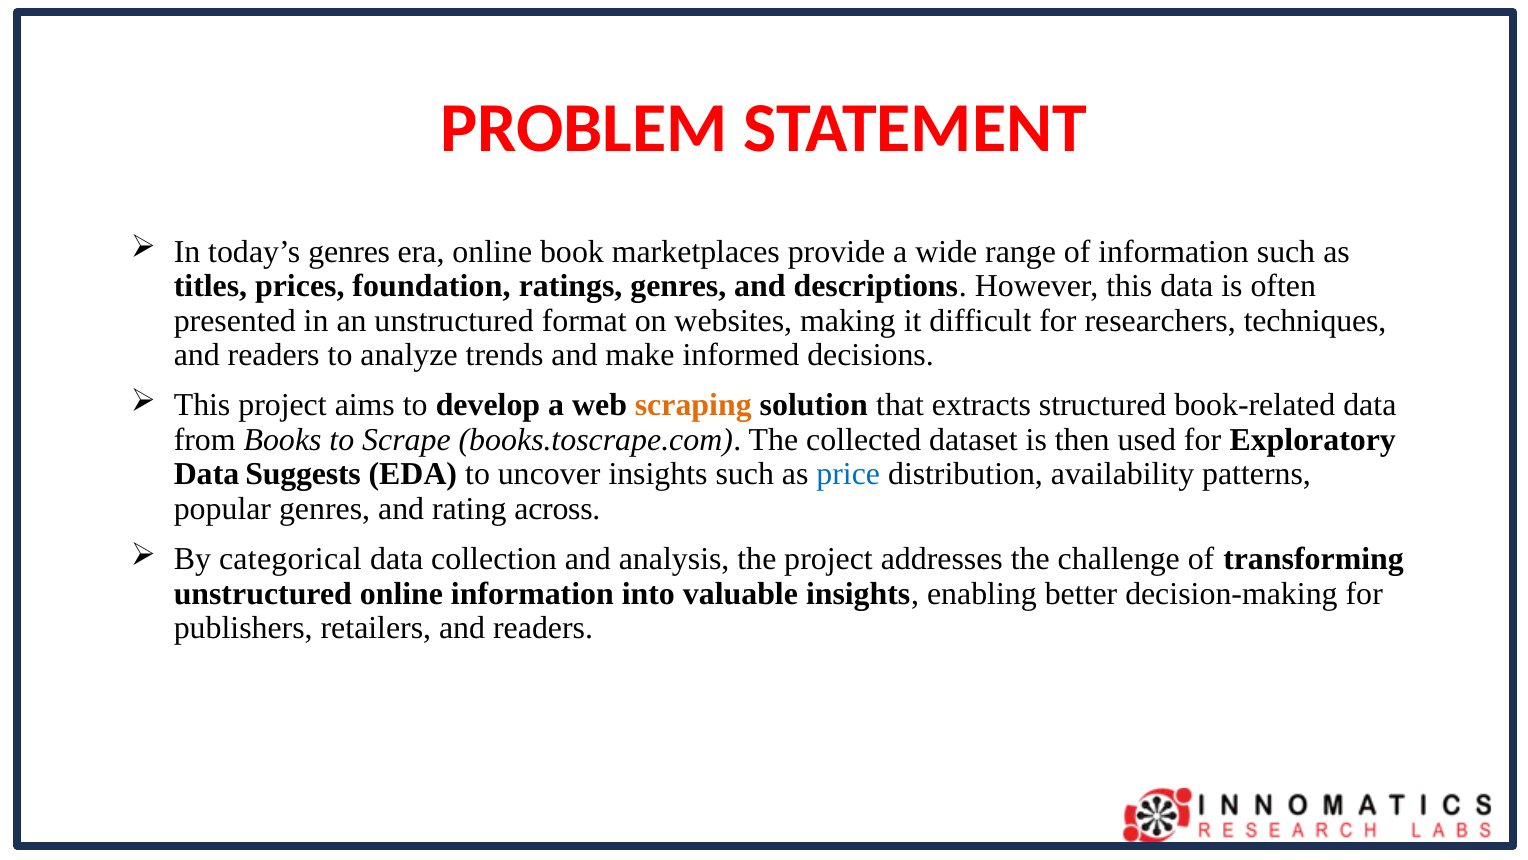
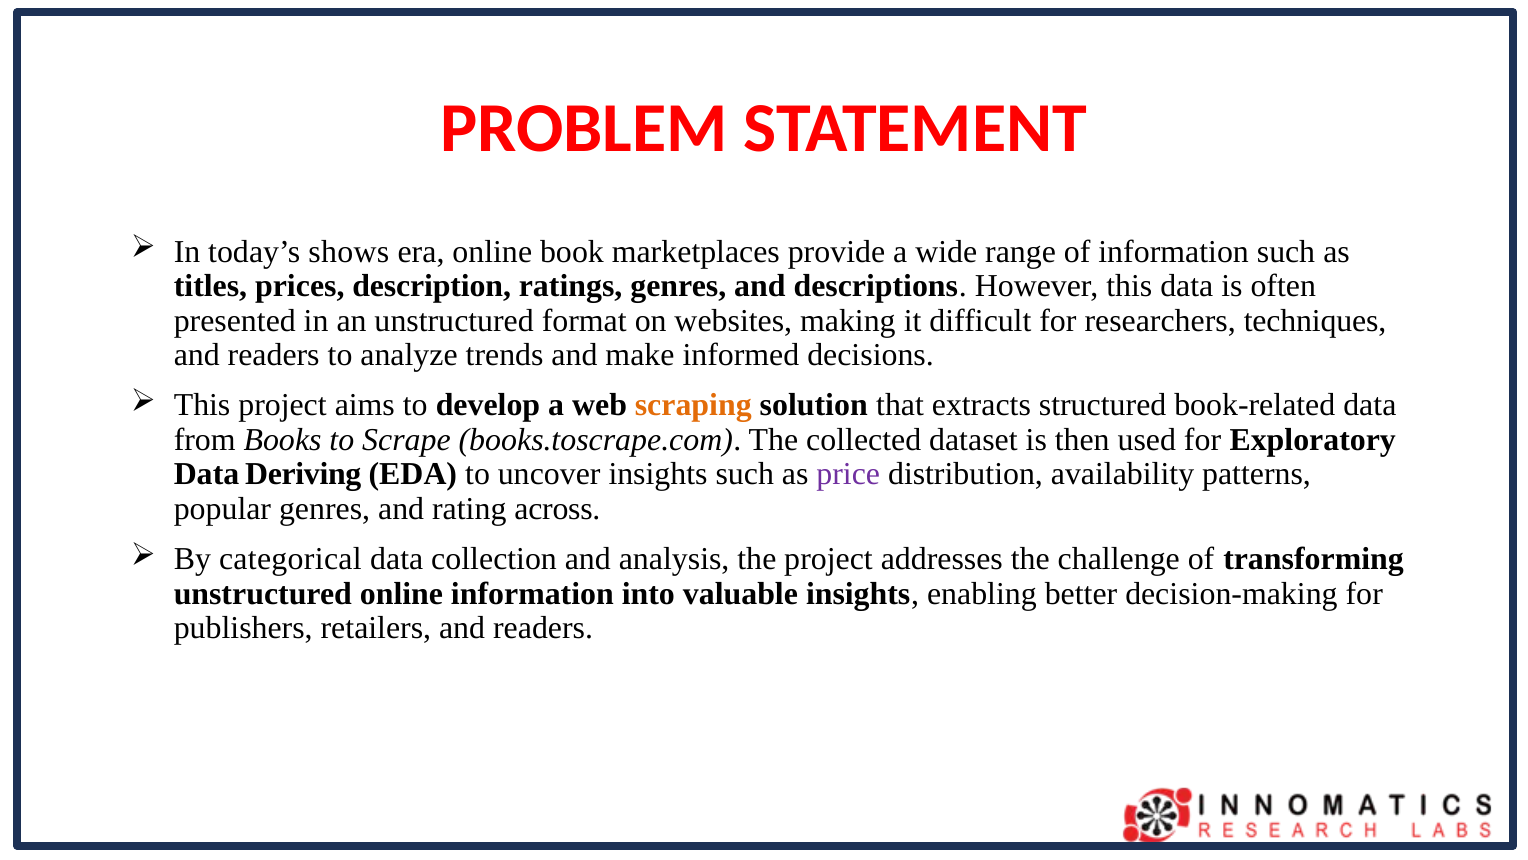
today’s genres: genres -> shows (349, 252)
foundation: foundation -> description (432, 286)
Suggests: Suggests -> Deriving (303, 474)
price colour: blue -> purple (848, 474)
